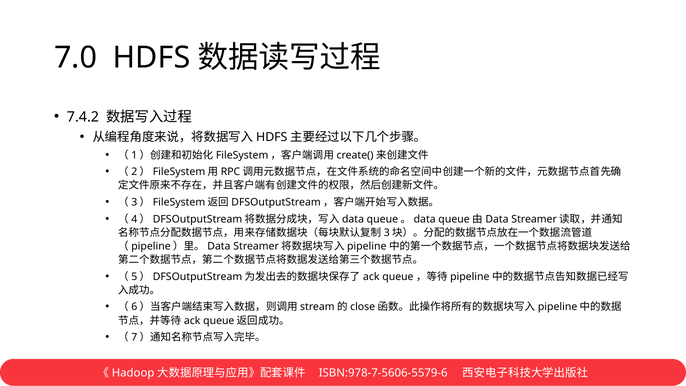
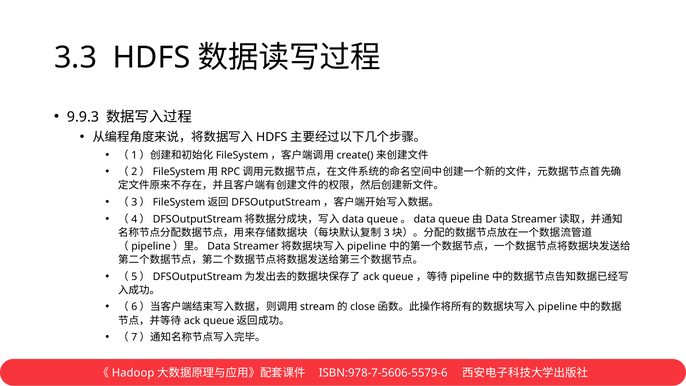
7.0: 7.0 -> 3.3 (76, 58)
7.4.2: 7.4.2 -> 9.9.3 (83, 117)
